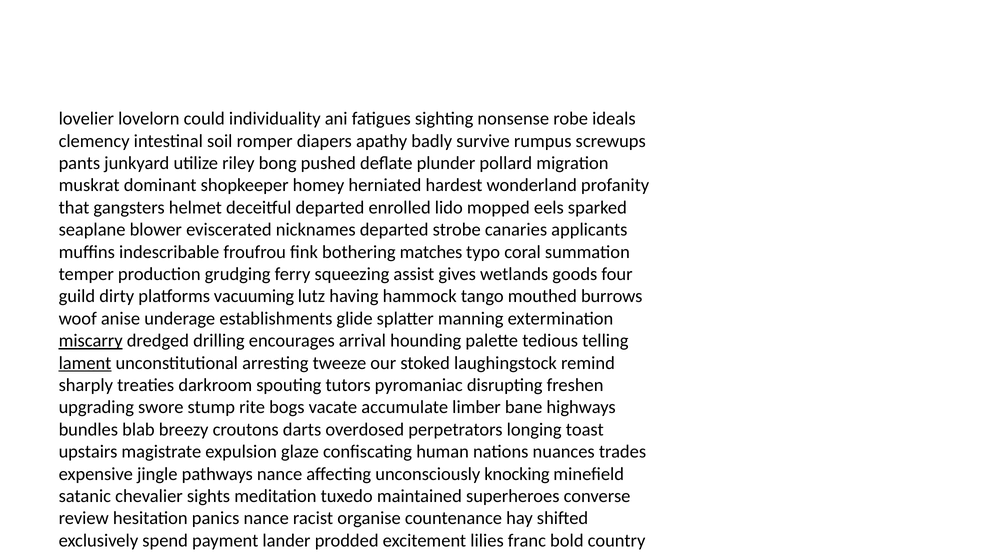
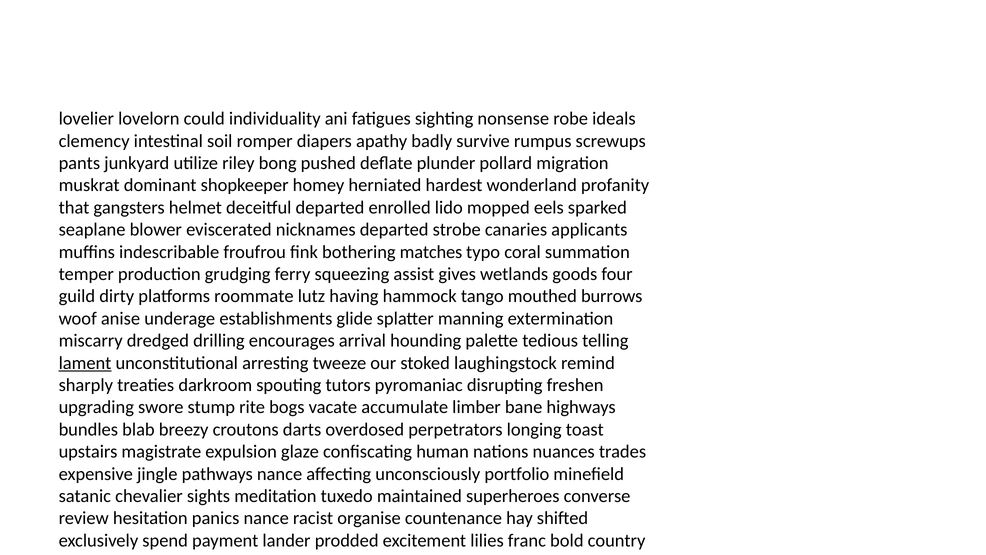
vacuuming: vacuuming -> roommate (254, 296)
miscarry underline: present -> none (91, 341)
knocking: knocking -> portfolio (517, 474)
